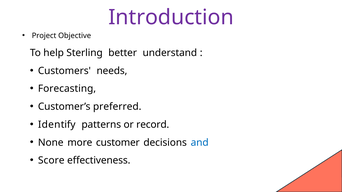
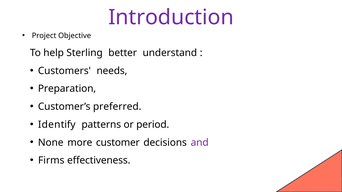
Forecasting: Forecasting -> Preparation (67, 89)
record: record -> period (153, 125)
and colour: blue -> purple (200, 143)
Score: Score -> Firms (51, 161)
